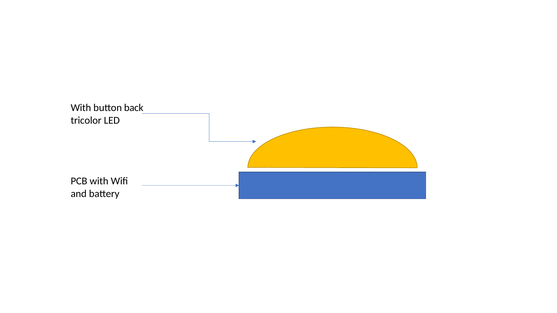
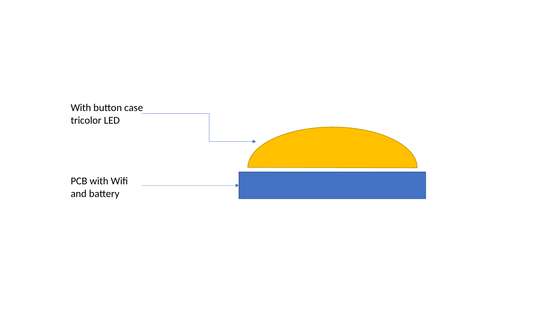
back: back -> case (134, 108)
